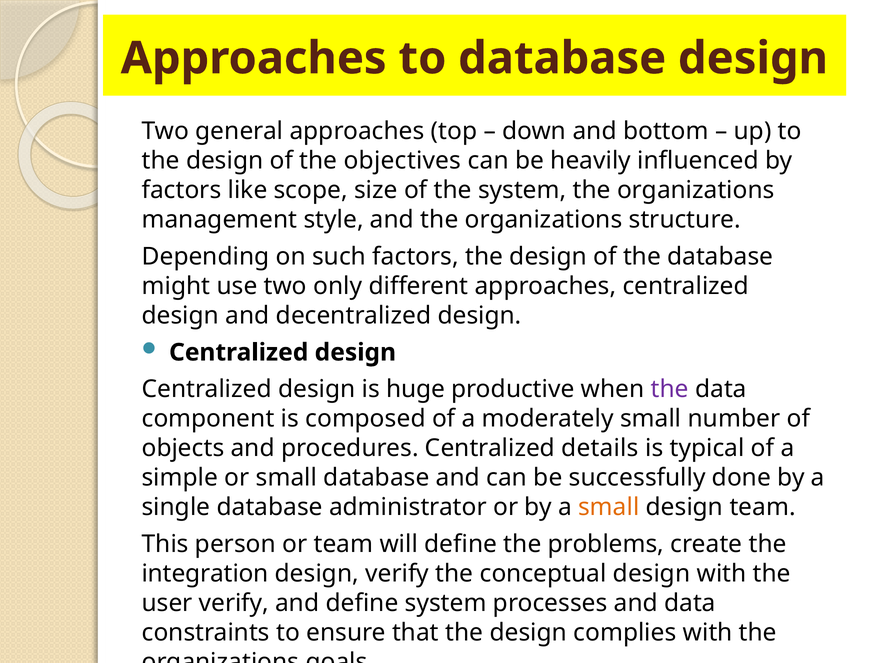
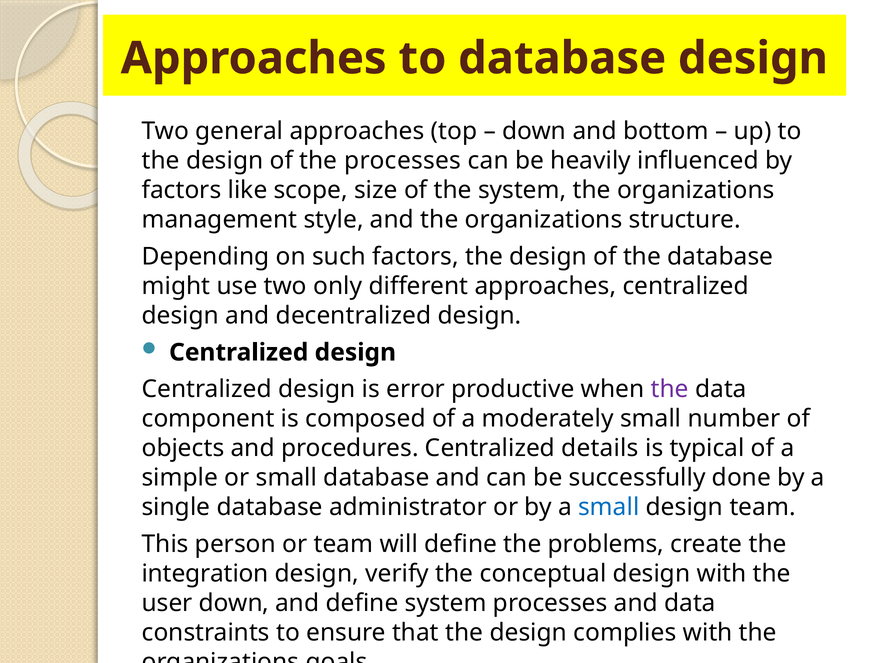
the objectives: objectives -> processes (403, 161)
huge: huge -> error (416, 389)
small colour: orange -> blue (609, 507)
user verify: verify -> down (234, 602)
